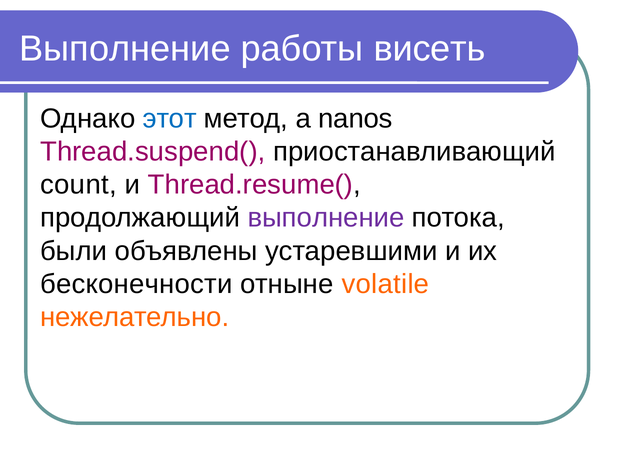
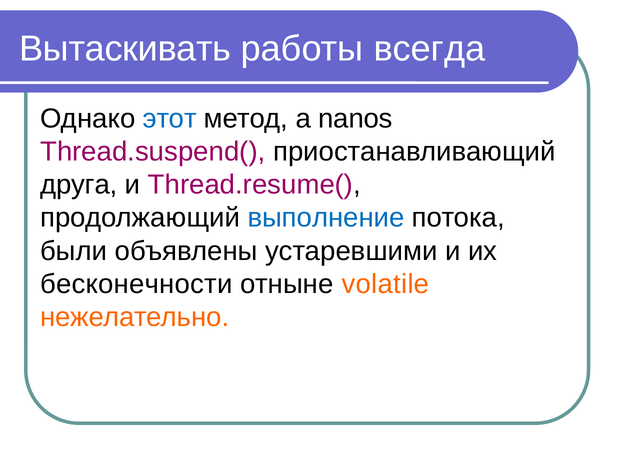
Выполнение: Выполнение -> Вытаскивать (125, 49)
висеть: висеть -> всегда (429, 49)
count: count -> друга (79, 185)
выполнение colour: purple -> blue (326, 218)
